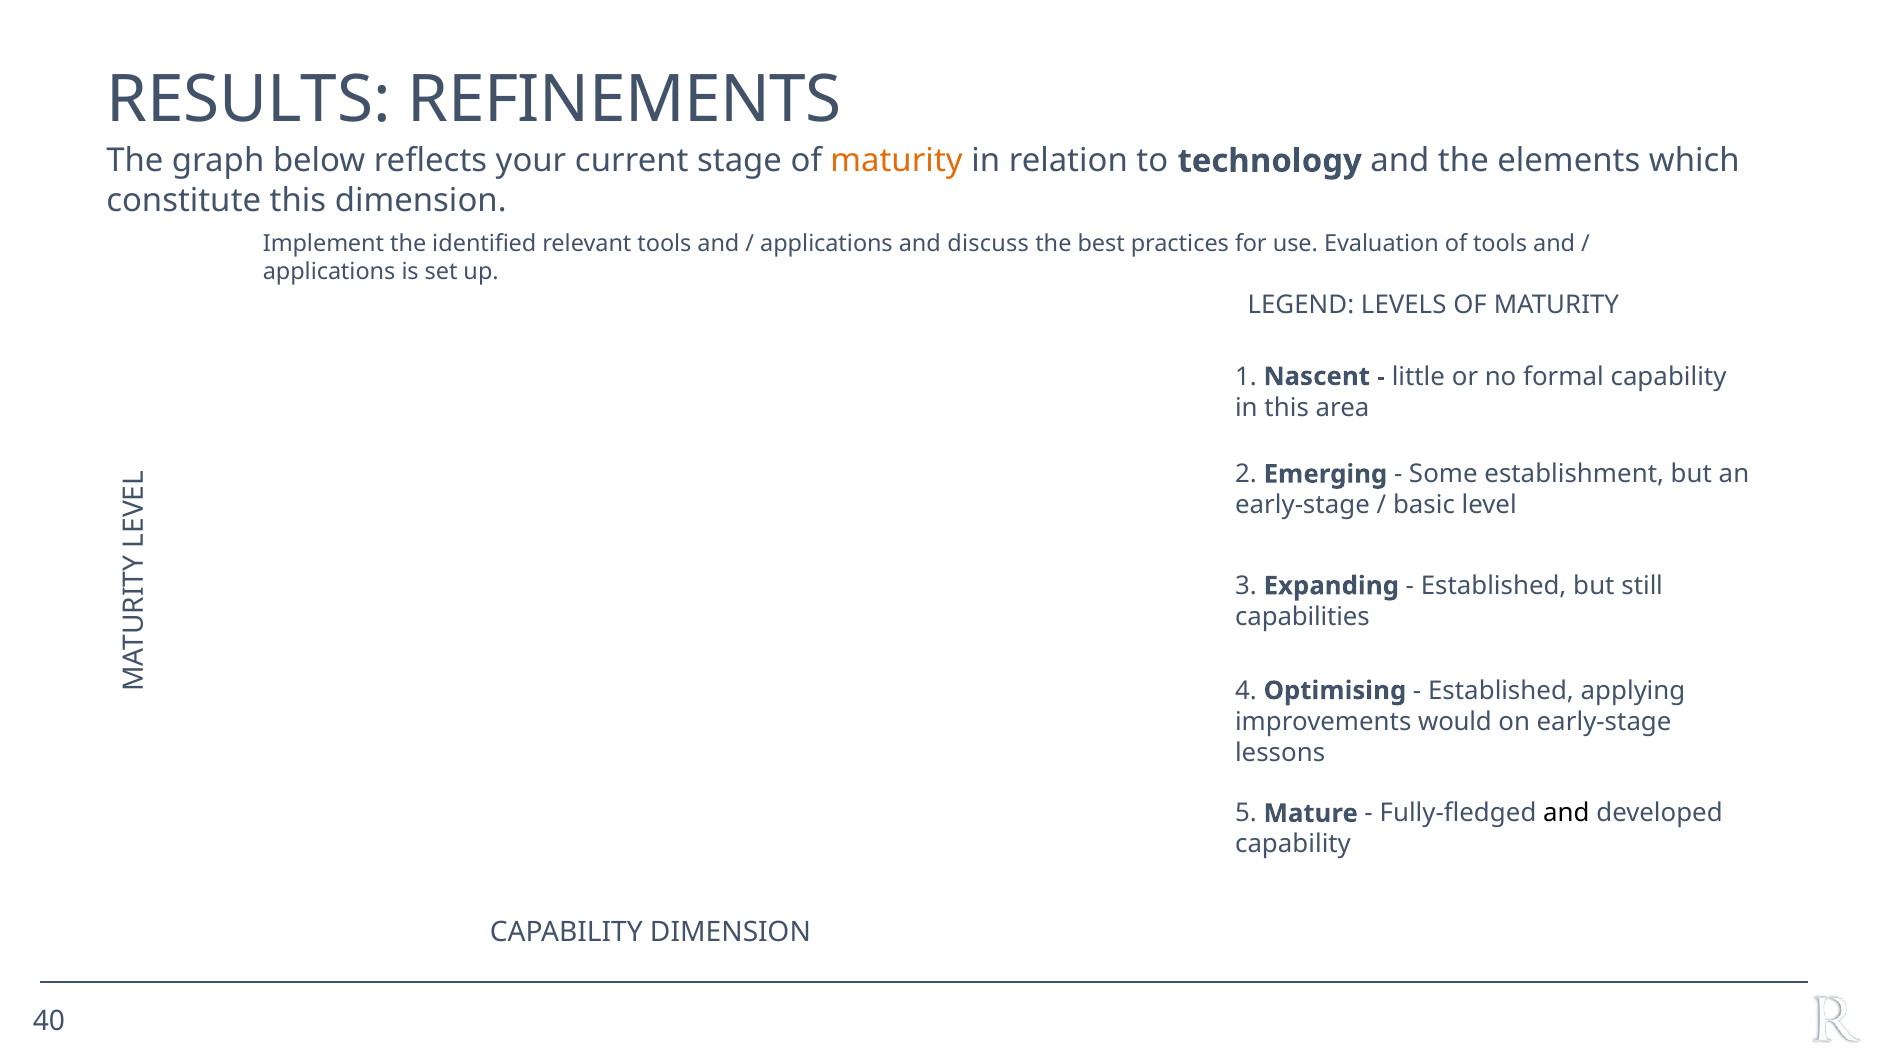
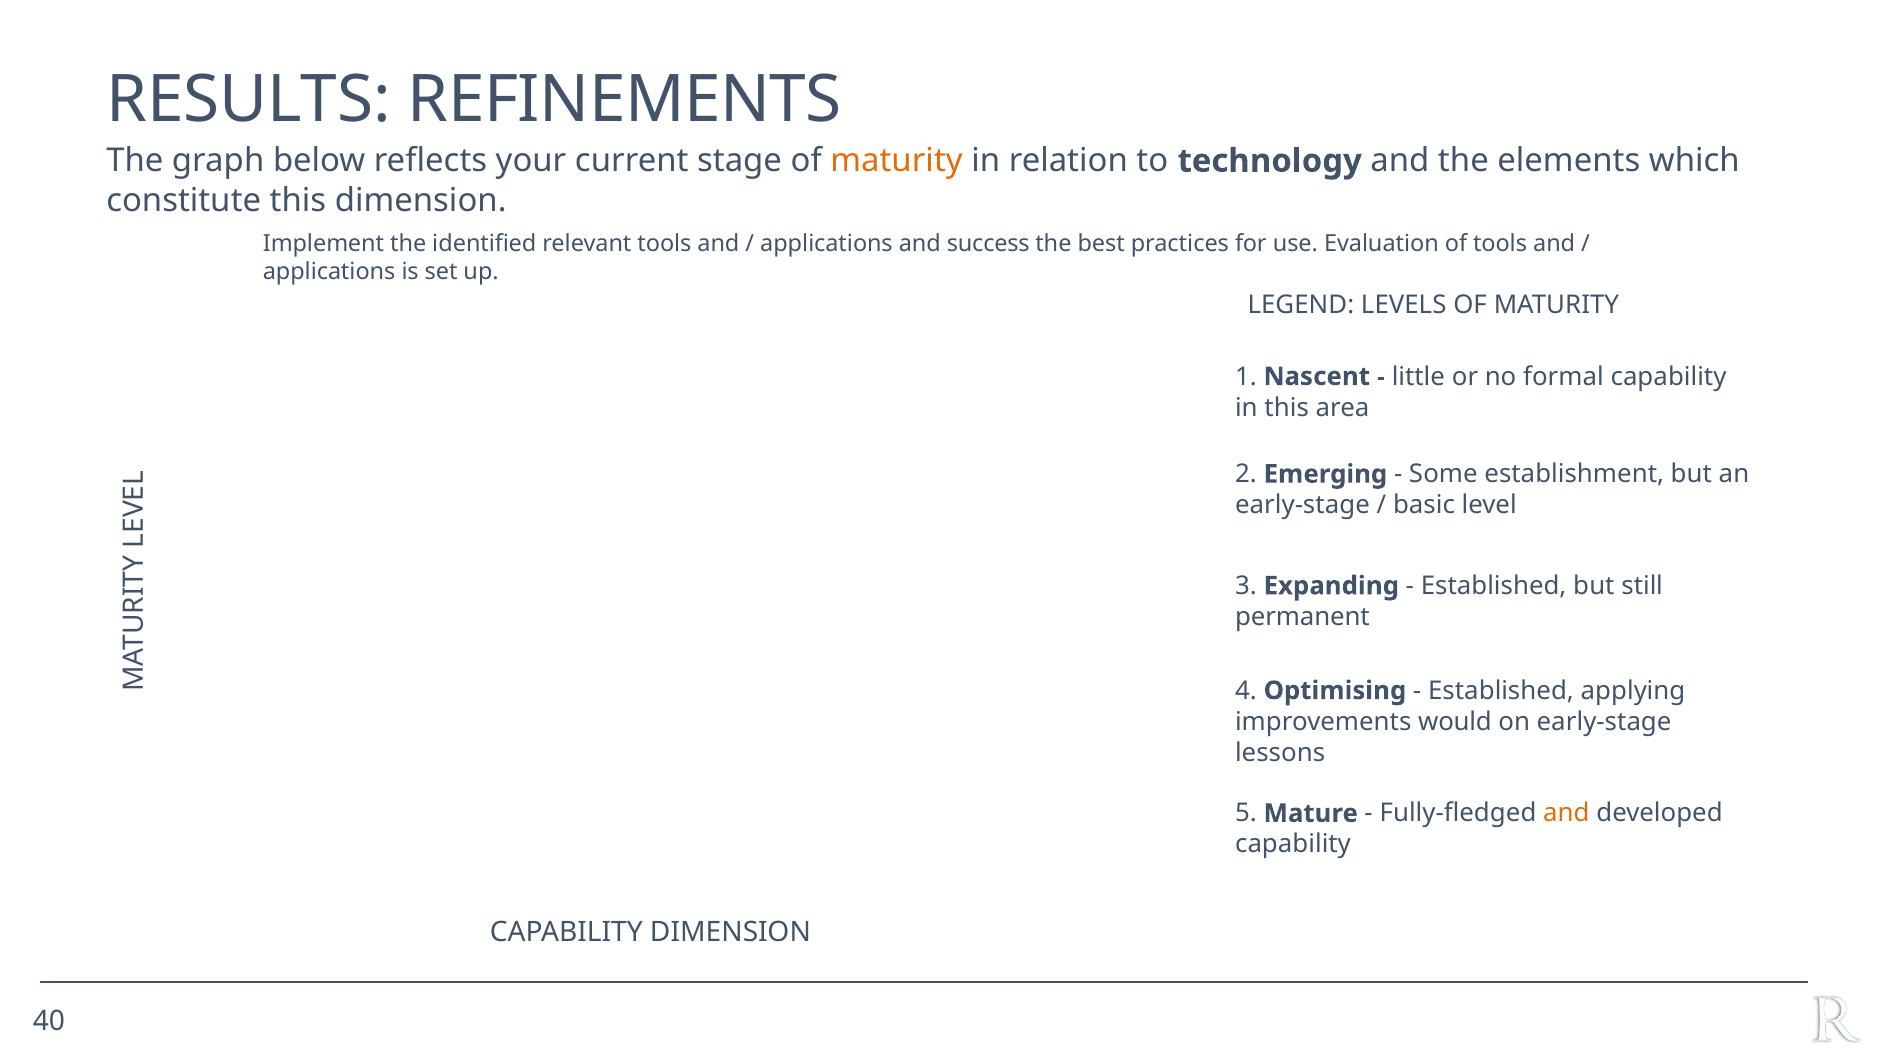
discuss: discuss -> success (988, 244)
capabilities: capabilities -> permanent (1302, 617)
and colour: black -> orange (1566, 814)
